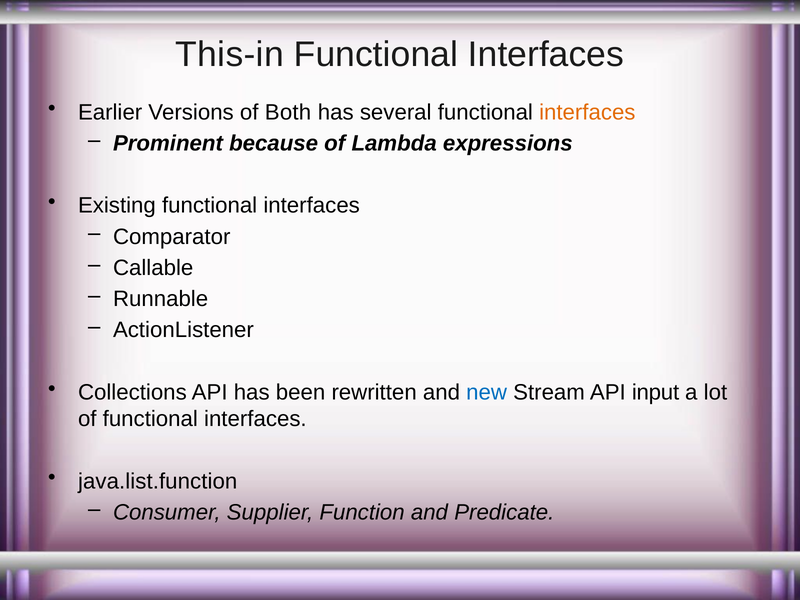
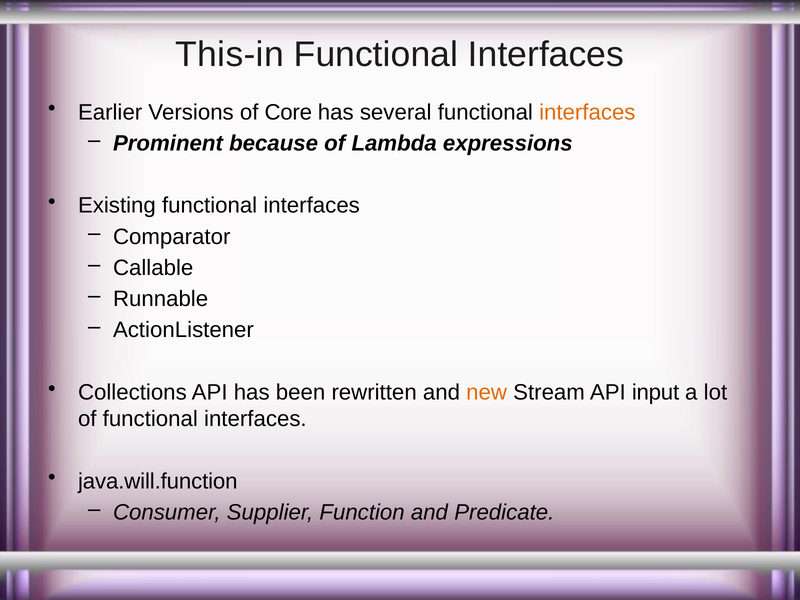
Both: Both -> Core (288, 112)
new colour: blue -> orange (487, 392)
java.list.function: java.list.function -> java.will.function (158, 481)
